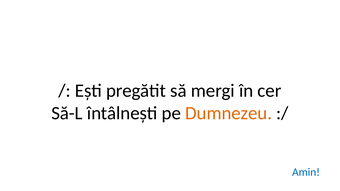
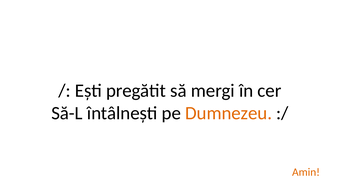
Amin colour: blue -> orange (306, 172)
